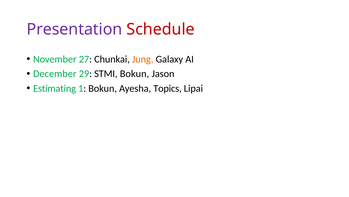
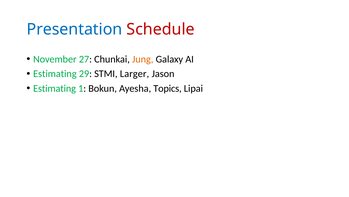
Presentation colour: purple -> blue (74, 29)
December: December -> Estimating (55, 74)
STMI Bokun: Bokun -> Larger (135, 74)
